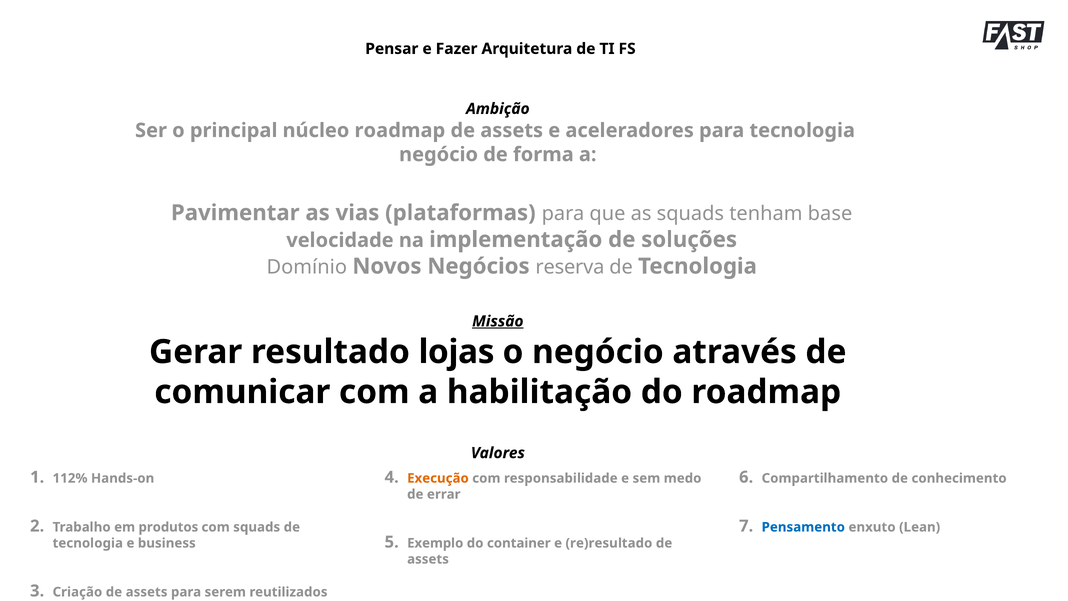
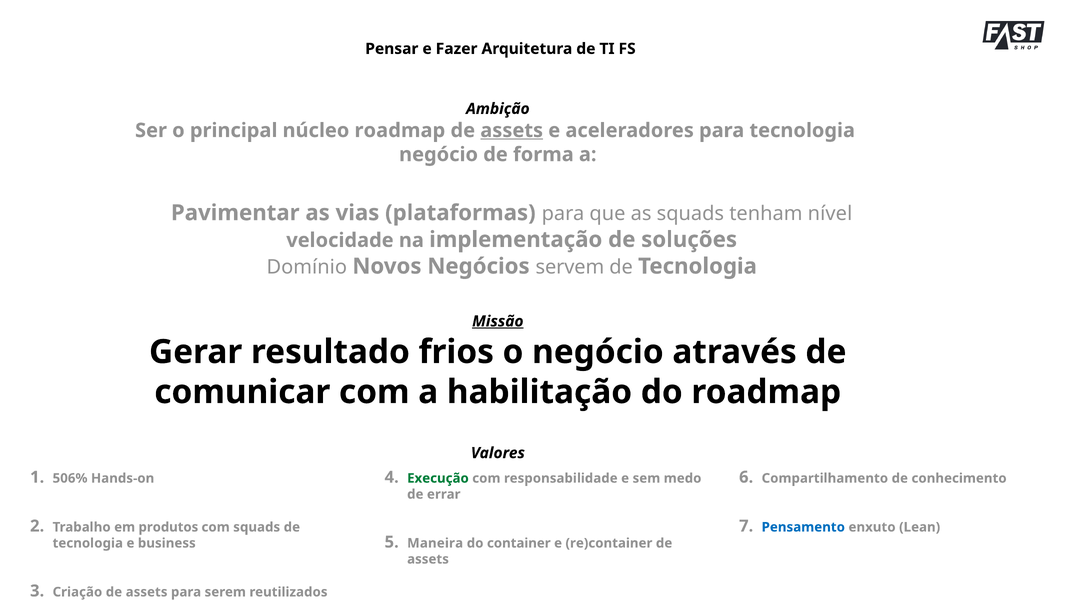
assets underline: none -> present (512, 130)
base: base -> nível (830, 214)
reserva: reserva -> servem (570, 267)
lojas: lojas -> frios (456, 352)
112%: 112% -> 506% (70, 478)
Execução colour: orange -> green (438, 478)
Exemplo: Exemplo -> Maneira (435, 543)
re)resultado: re)resultado -> re)container (609, 543)
